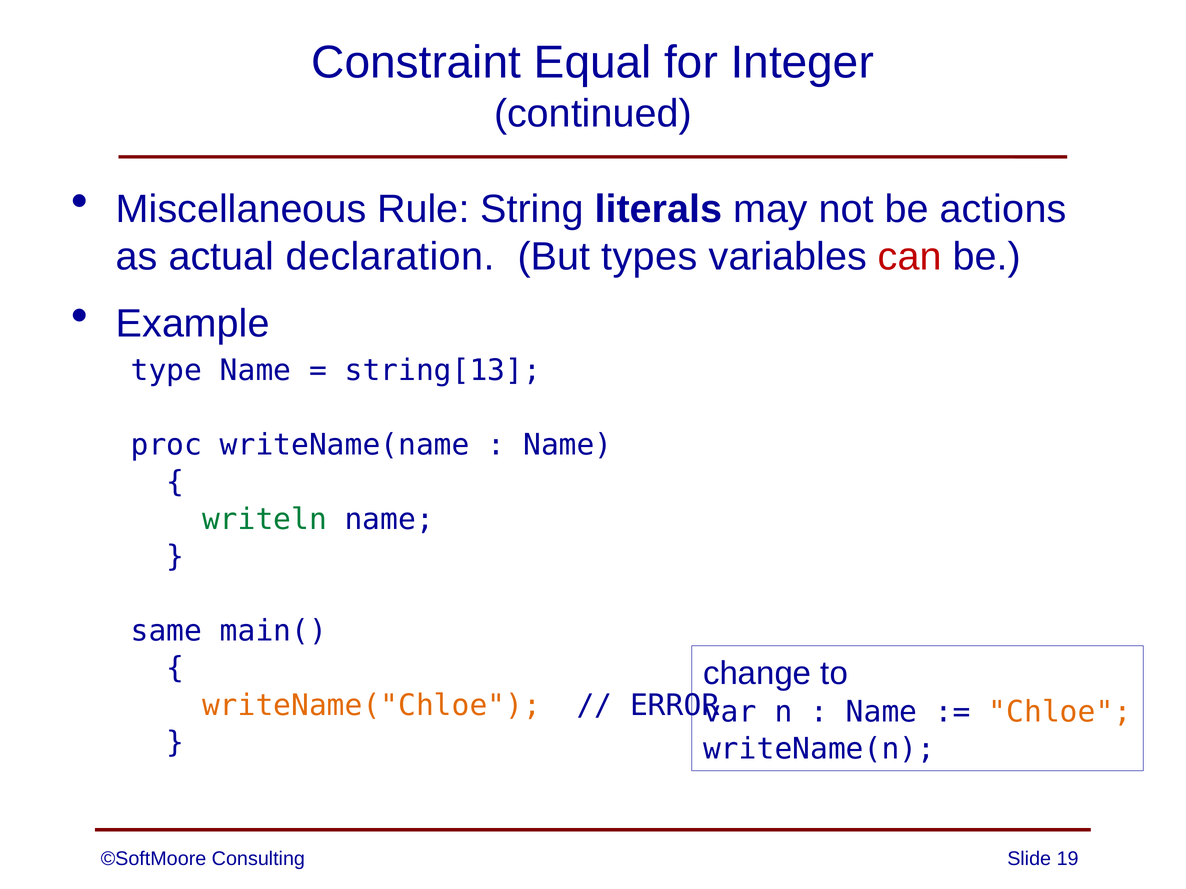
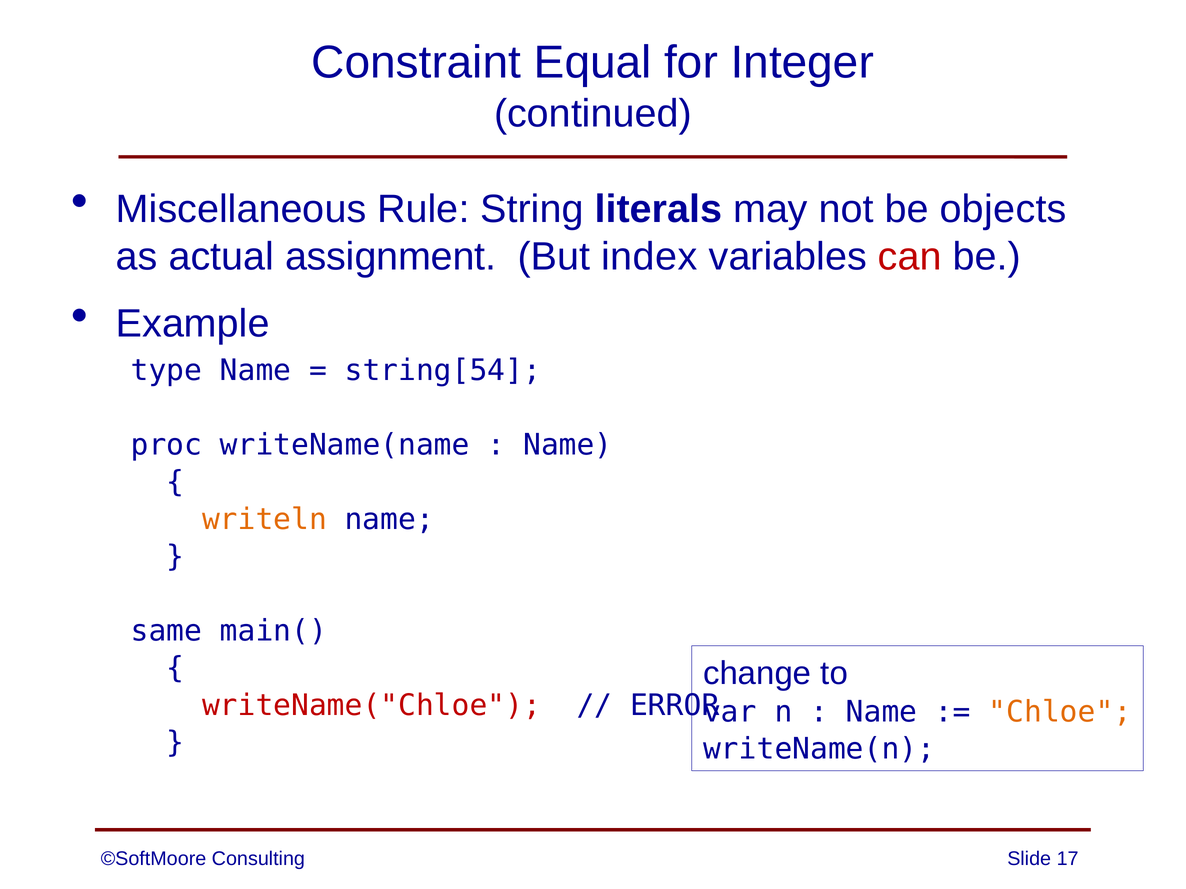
actions: actions -> objects (1003, 209)
declaration: declaration -> assignment (391, 257)
types: types -> index (649, 257)
string[13: string[13 -> string[54 (443, 371)
writeln colour: green -> orange (264, 520)
writeName("Chloe colour: orange -> red (372, 706)
19: 19 -> 17 (1068, 859)
